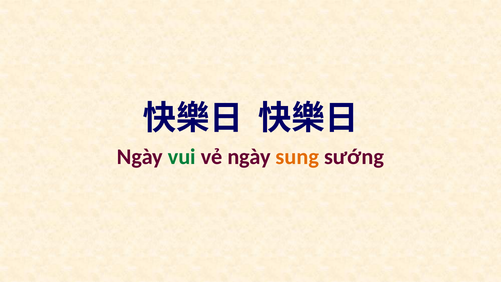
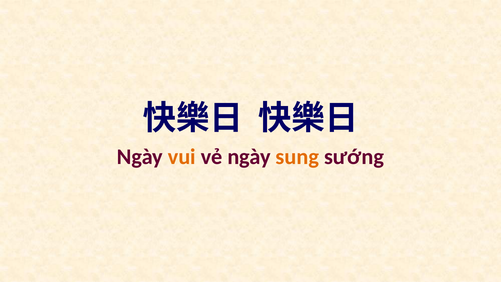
vui colour: green -> orange (182, 157)
